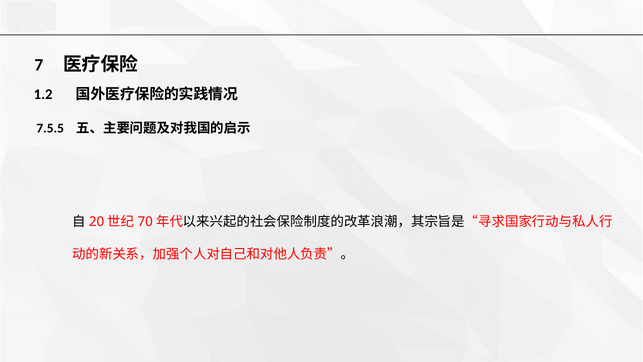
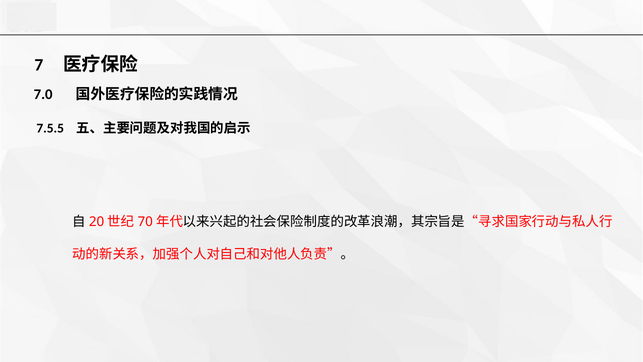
1.2: 1.2 -> 7.0 (43, 95)
